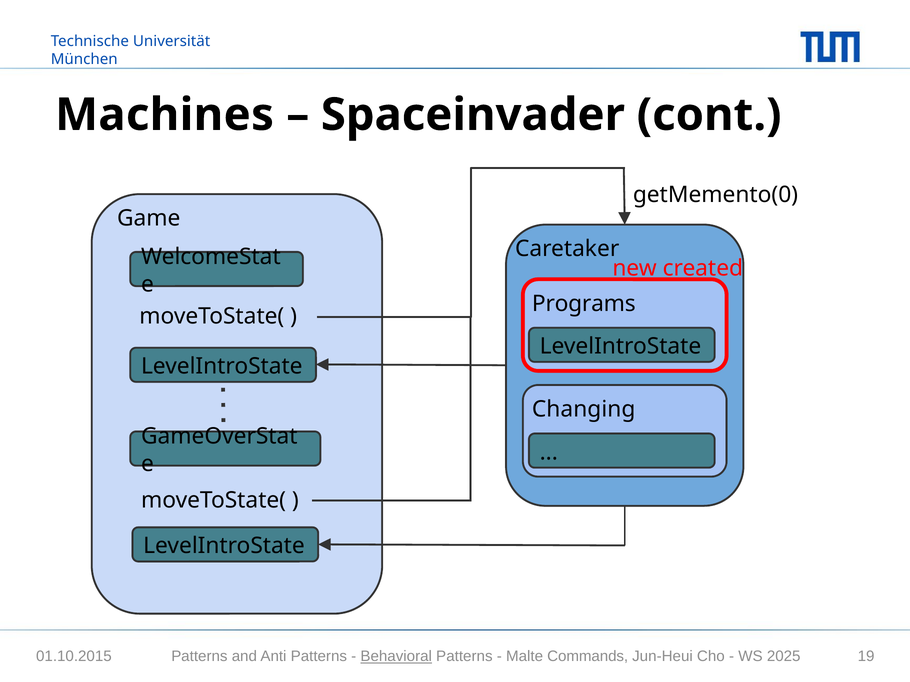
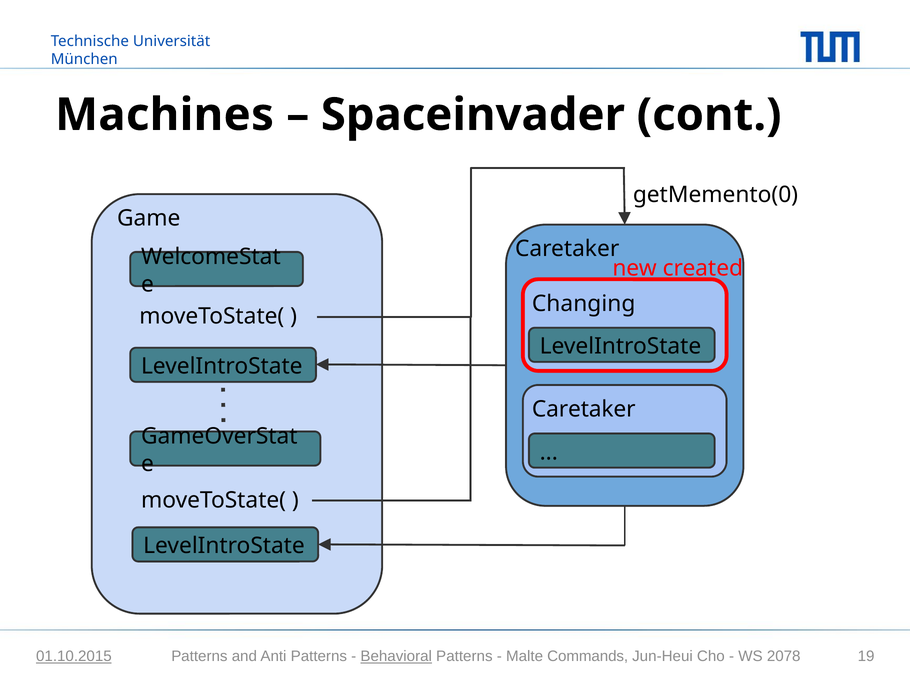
Programs: Programs -> Changing (584, 304)
Changing: Changing -> Caretaker (584, 410)
01.10.2015 underline: none -> present (74, 657)
2025: 2025 -> 2078 (784, 657)
